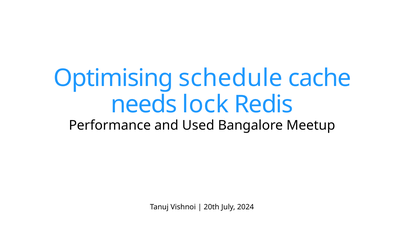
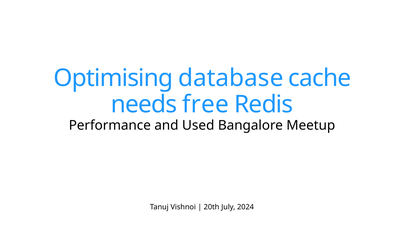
schedule: schedule -> database (231, 78)
lock: lock -> free (206, 105)
